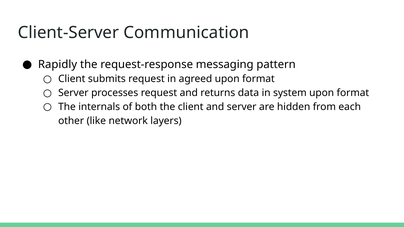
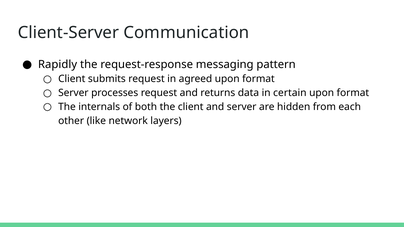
system: system -> certain (290, 93)
